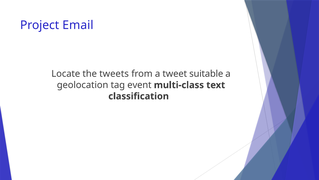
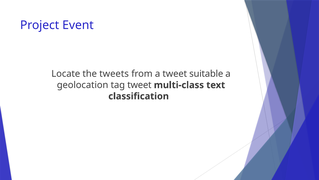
Email: Email -> Event (78, 25)
tag event: event -> tweet (139, 85)
